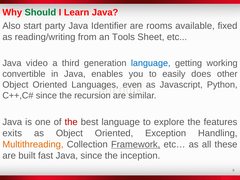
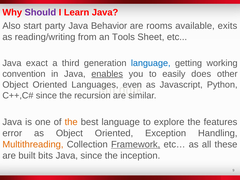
Should colour: green -> purple (40, 12)
Identifier: Identifier -> Behavior (109, 26)
fixed: fixed -> exits (227, 26)
video: video -> exact (37, 63)
convertible: convertible -> convention (24, 74)
enables underline: none -> present (107, 74)
the colour: red -> orange (71, 122)
exits: exits -> error (12, 133)
fast: fast -> bits (46, 156)
